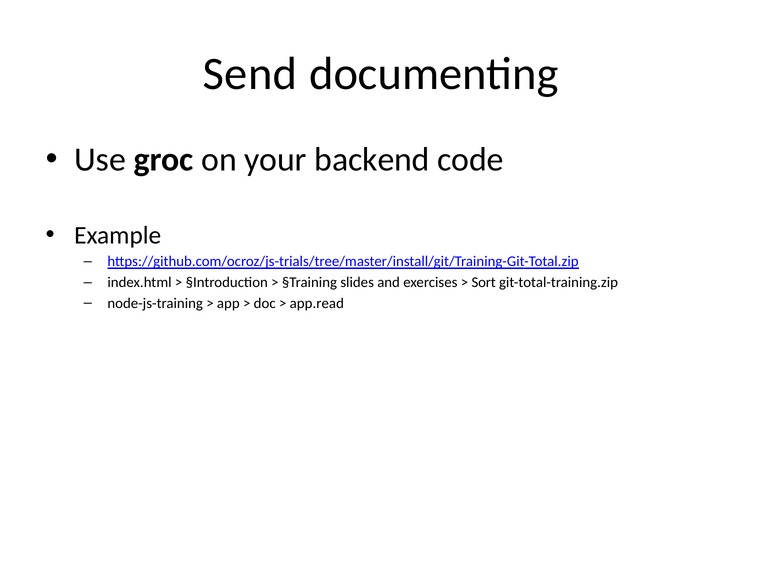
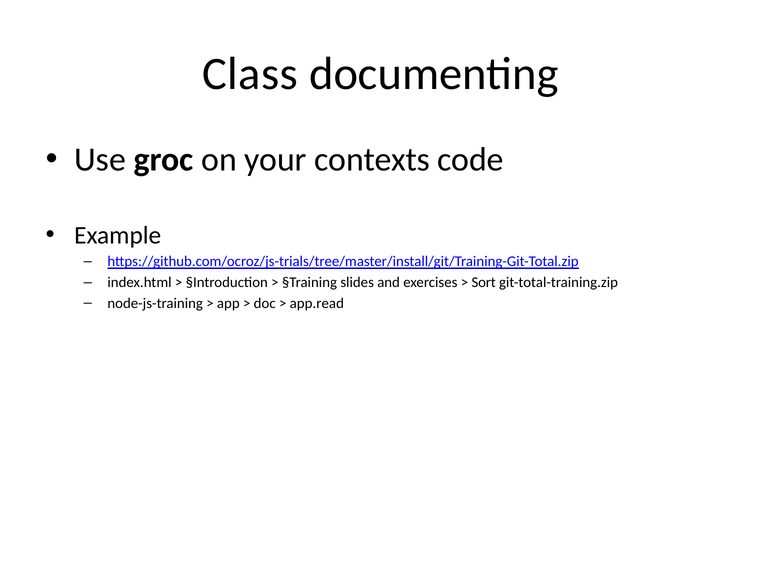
Send: Send -> Class (250, 74)
backend: backend -> contexts (372, 160)
